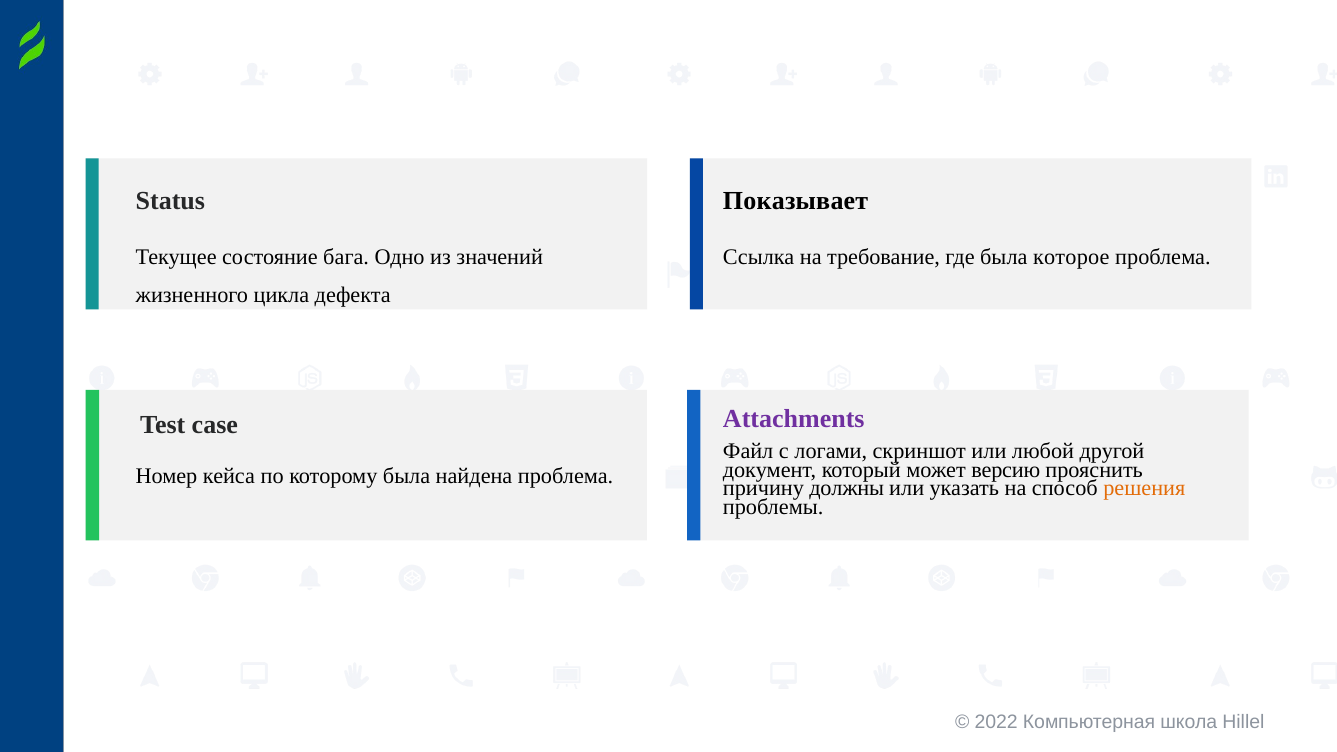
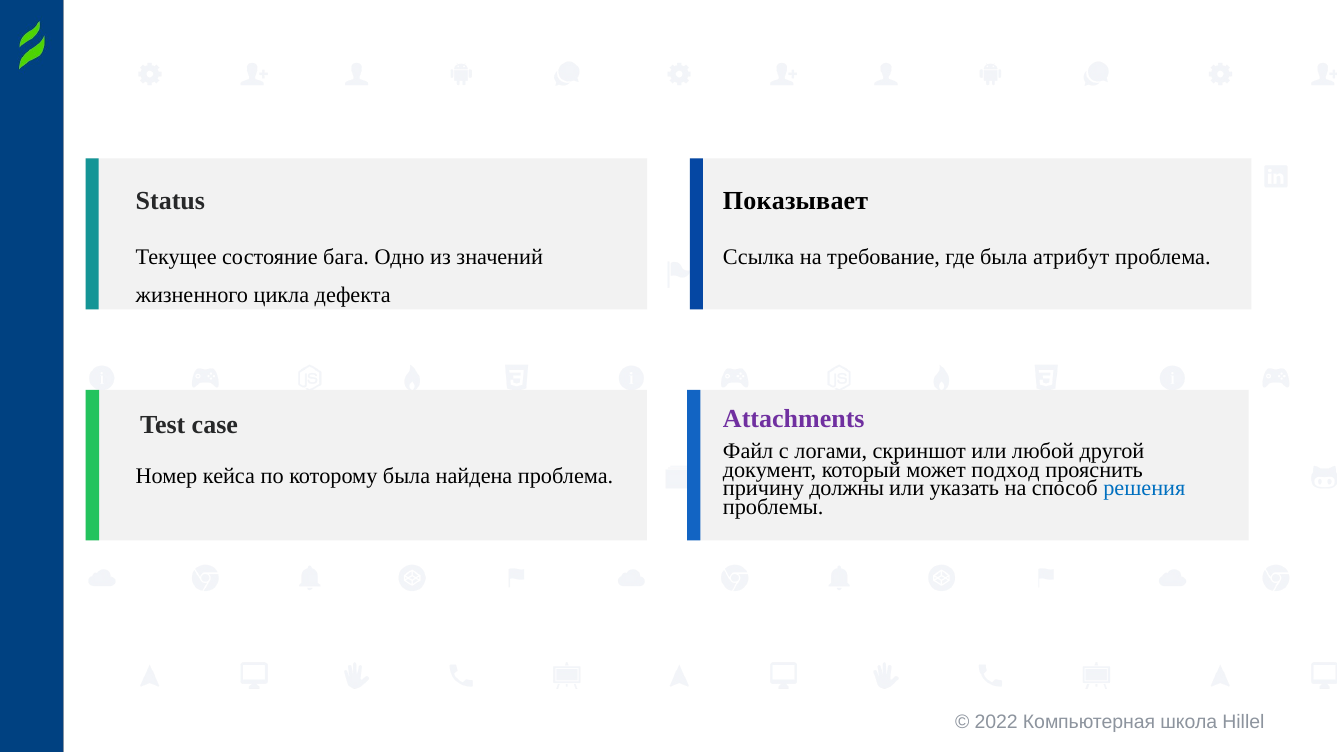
которое: которое -> атрибут (1071, 257)
версию: версию -> подход (1006, 470)
решения colour: orange -> blue (1144, 489)
